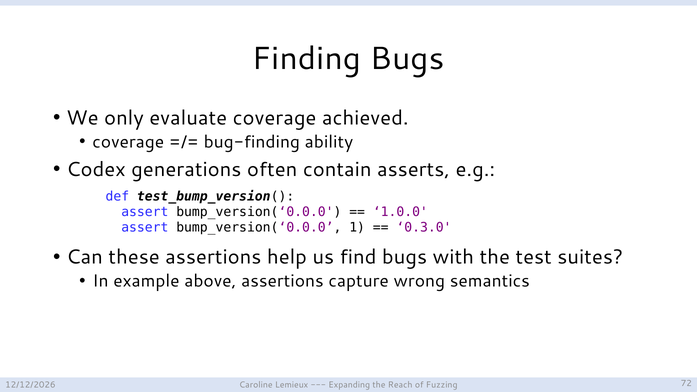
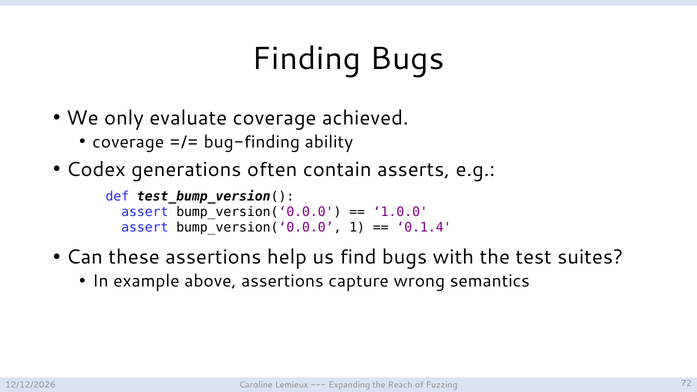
0.3.0: 0.3.0 -> 0.1.4 (424, 228)
